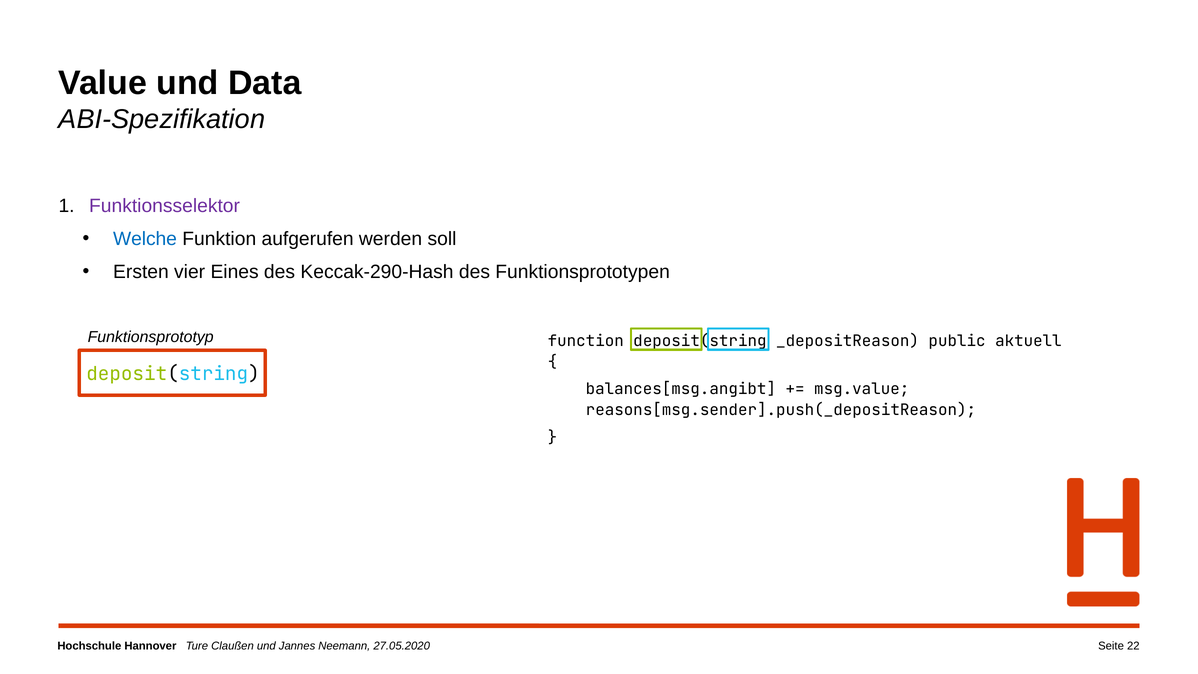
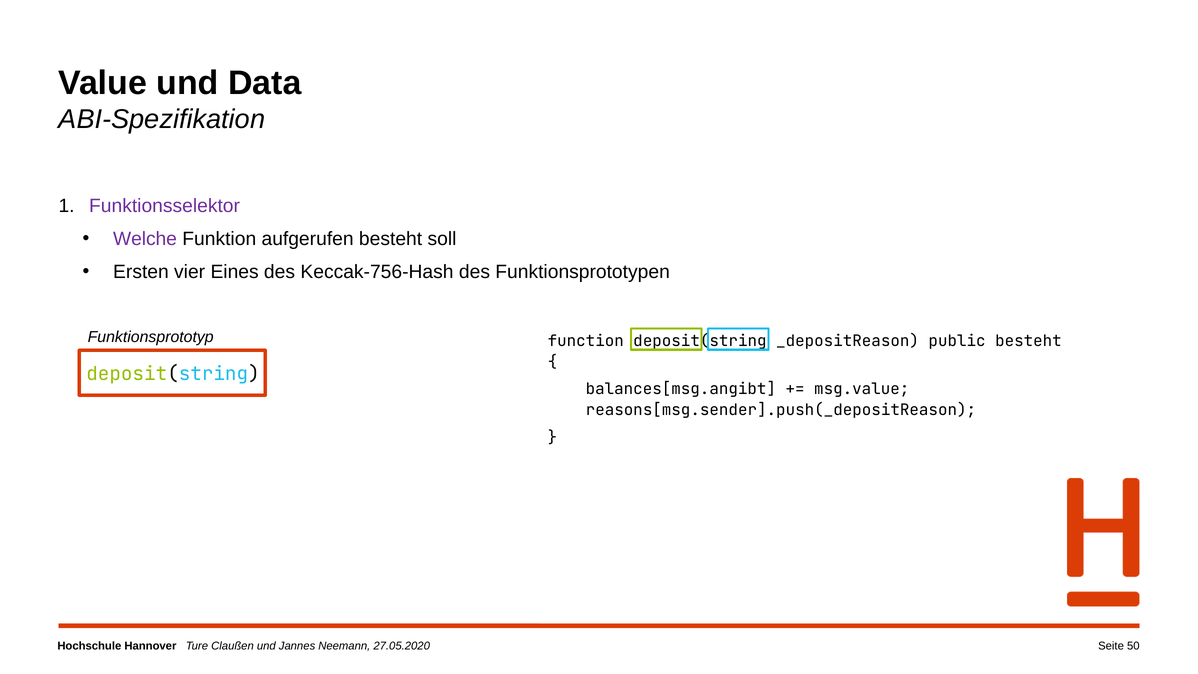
Welche colour: blue -> purple (145, 239)
aufgerufen werden: werden -> besteht (391, 239)
Keccak-290-Hash: Keccak-290-Hash -> Keccak-756-Hash (377, 272)
public aktuell: aktuell -> besteht (1028, 341)
22: 22 -> 50 (1133, 646)
